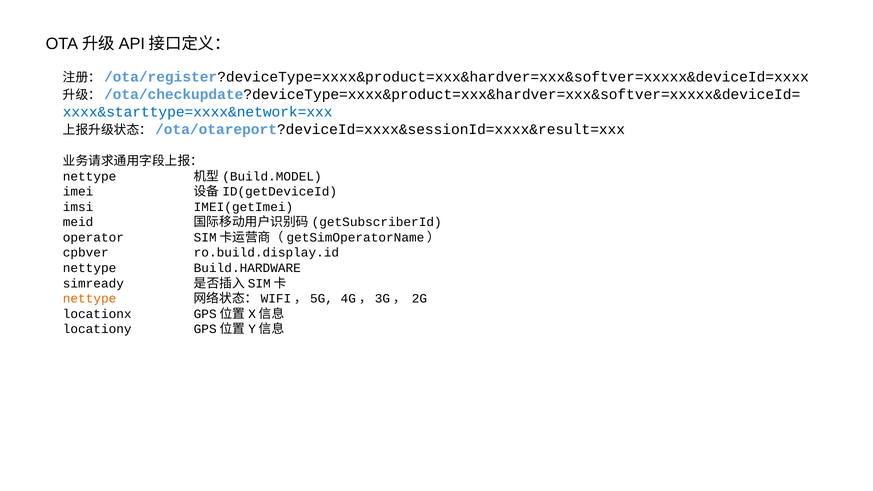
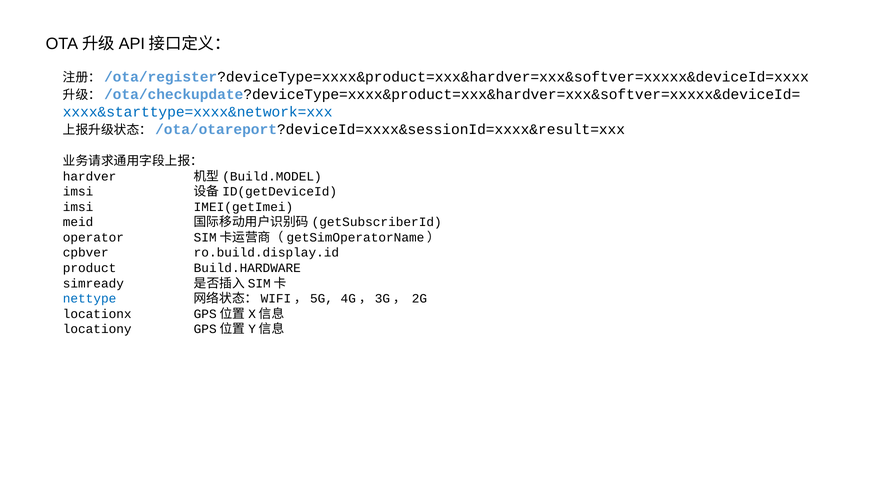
nettype: nettype -> hardver (90, 176)
imei: imei -> imsi (78, 192)
nettype: nettype -> product (90, 268)
nettype colour: orange -> blue (90, 299)
